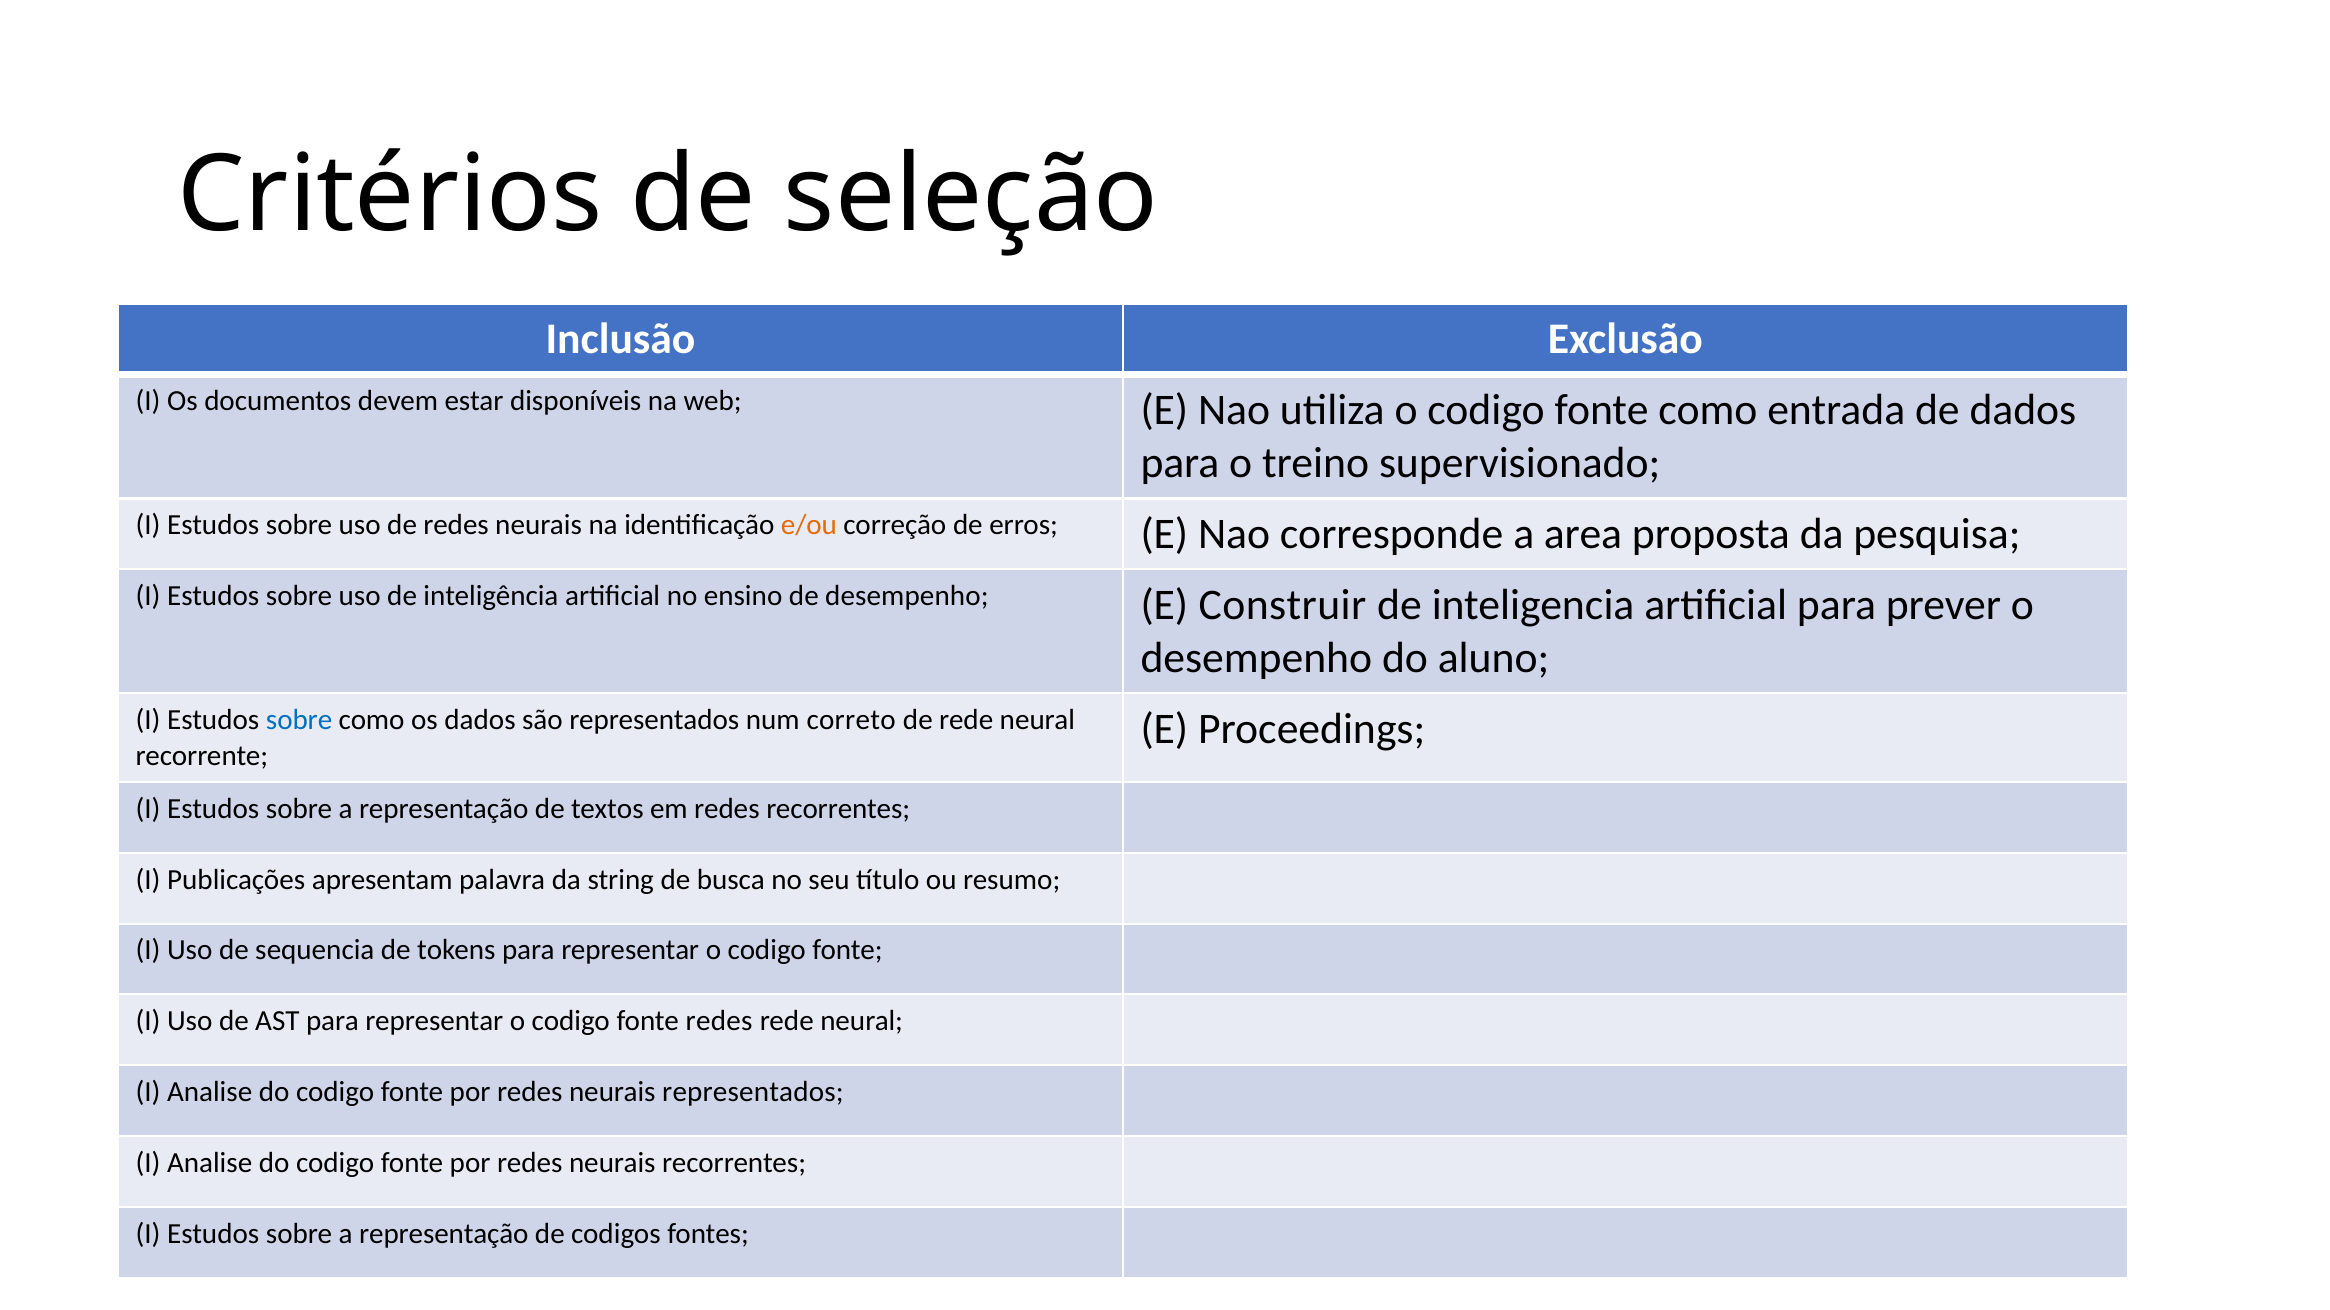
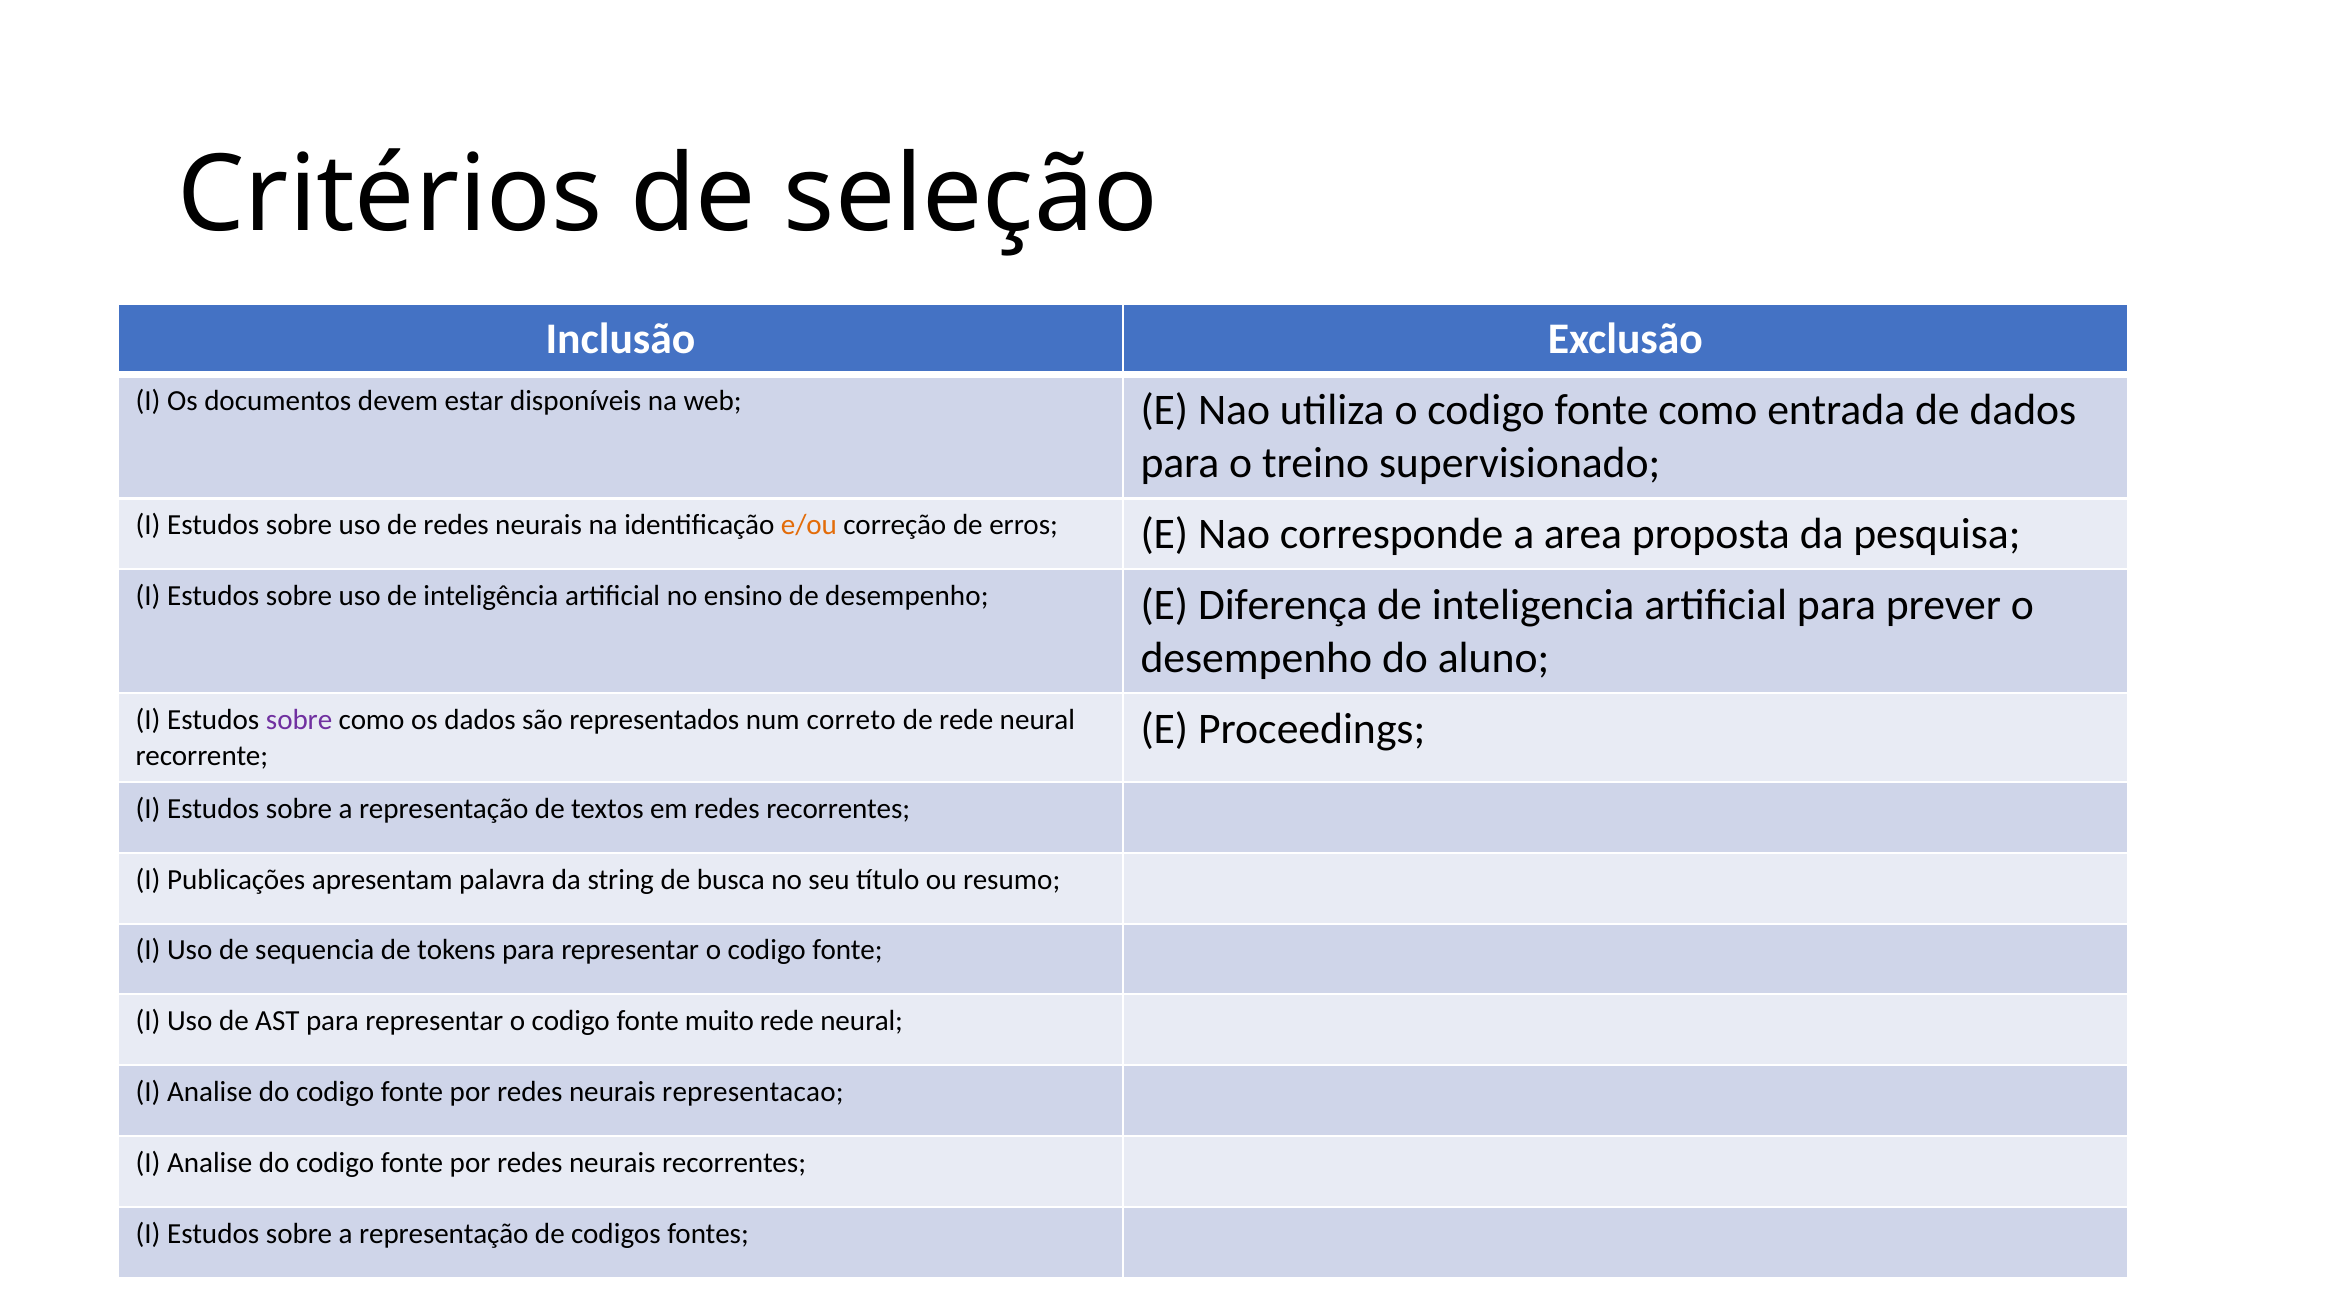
Construir: Construir -> Diferença (1283, 606)
sobre colour: blue -> purple (299, 721)
fonte redes: redes -> muito (719, 1022)
neurais representados: representados -> representacao (753, 1093)
